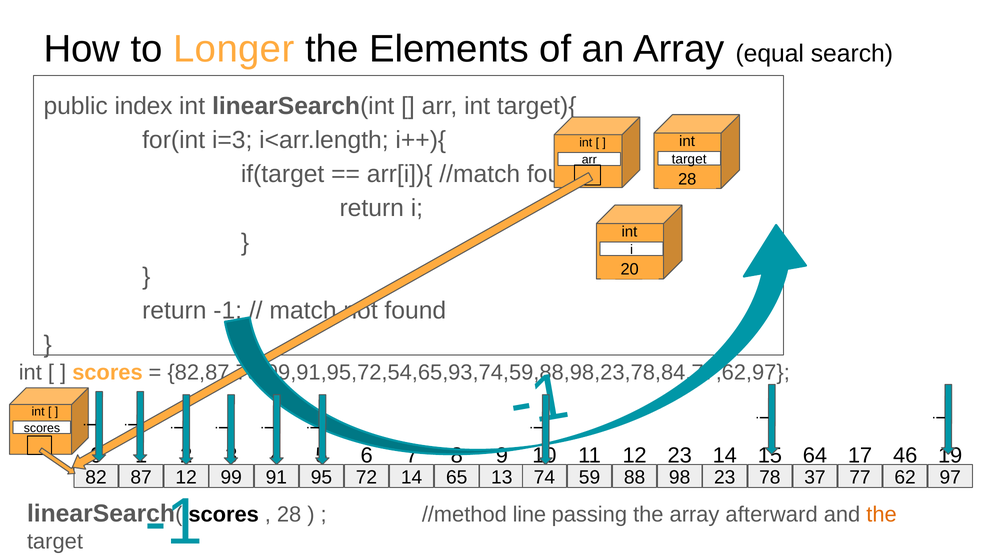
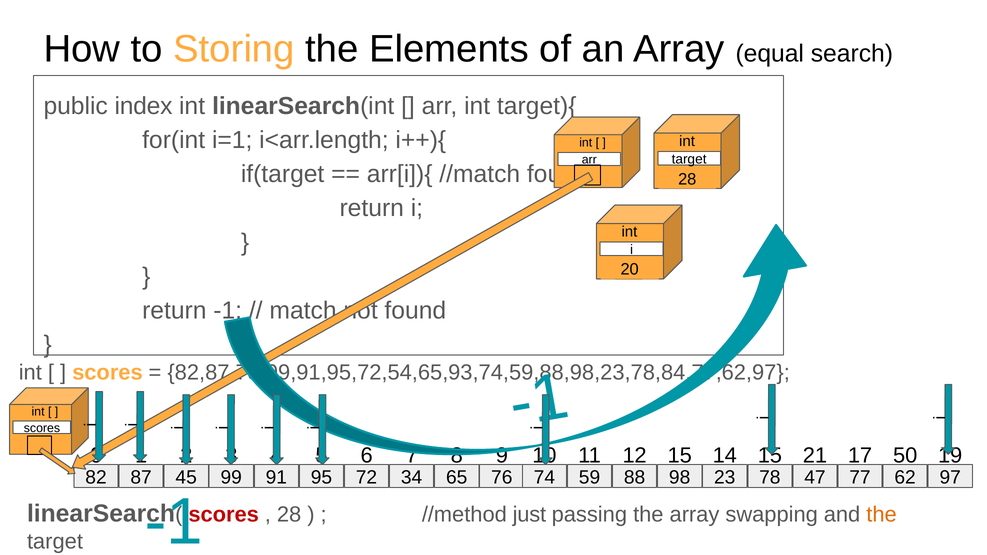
Longer: Longer -> Storing (234, 49)
i=3: i=3 -> i=1 (232, 140)
12 23: 23 -> 15 (680, 455)
64: 64 -> 21 (815, 455)
46: 46 -> 50 (905, 455)
87 12: 12 -> 45 (186, 477)
72 14: 14 -> 34 (412, 477)
13: 13 -> 76 (502, 477)
37: 37 -> 47 (815, 477)
scores colour: black -> red (224, 515)
line: line -> just (529, 515)
afterward: afterward -> swapping (772, 515)
